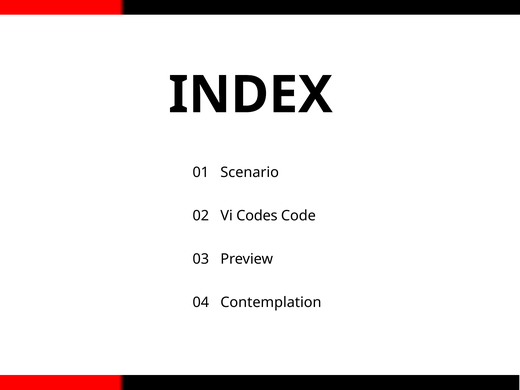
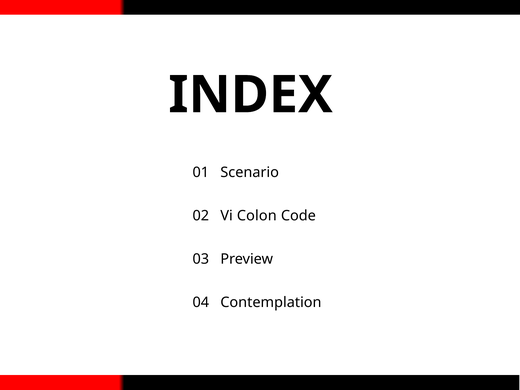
Codes: Codes -> Colon (257, 216)
